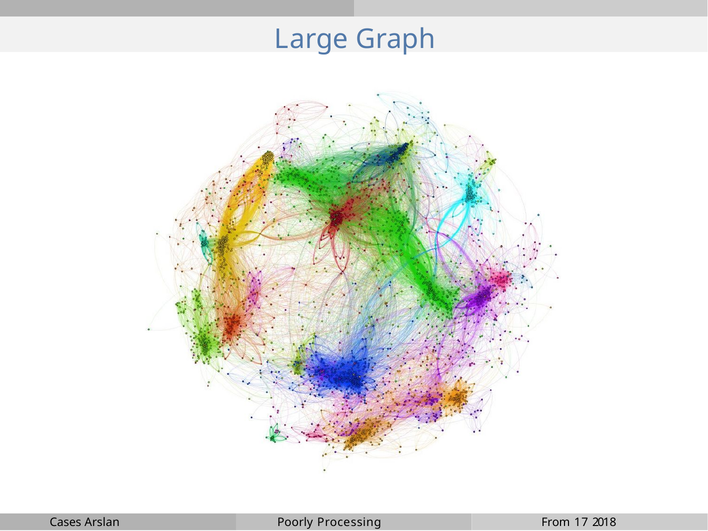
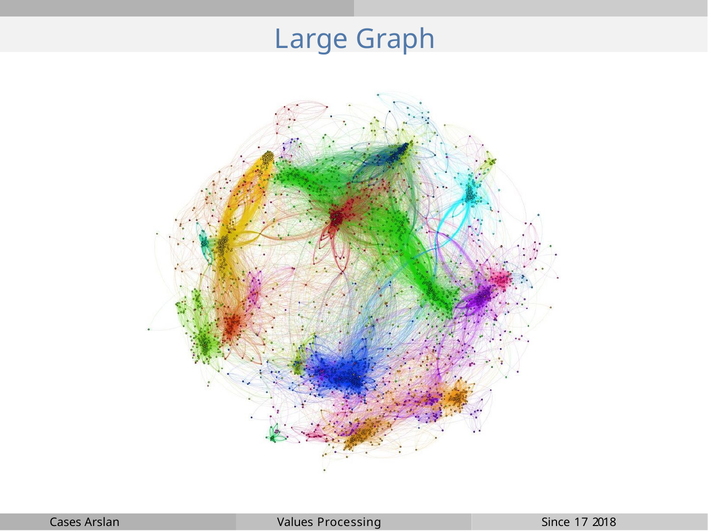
Poorly: Poorly -> Values (295, 523)
From: From -> Since (556, 523)
